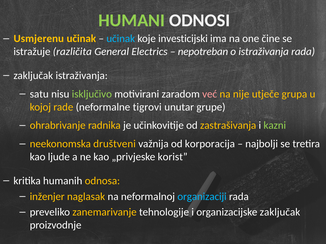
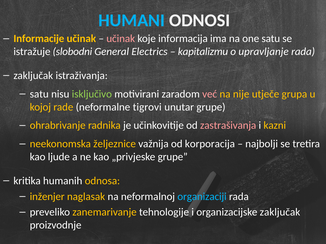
HUMANI colour: light green -> light blue (132, 21)
Usmjerenu: Usmjerenu -> Informacije (39, 39)
učinak colour: light blue -> pink (121, 39)
investicijski: investicijski -> informacija (183, 39)
one čine: čine -> satu (271, 39)
različita: različita -> slobodni (72, 52)
nepotreban: nepotreban -> kapitalizmu (203, 52)
o istraživanja: istraživanja -> upravljanje (264, 52)
zastrašivanja colour: yellow -> pink (228, 126)
kazni colour: light green -> yellow (275, 126)
društveni: društveni -> željeznice (115, 144)
„privjeske korist: korist -> grupe (173, 157)
